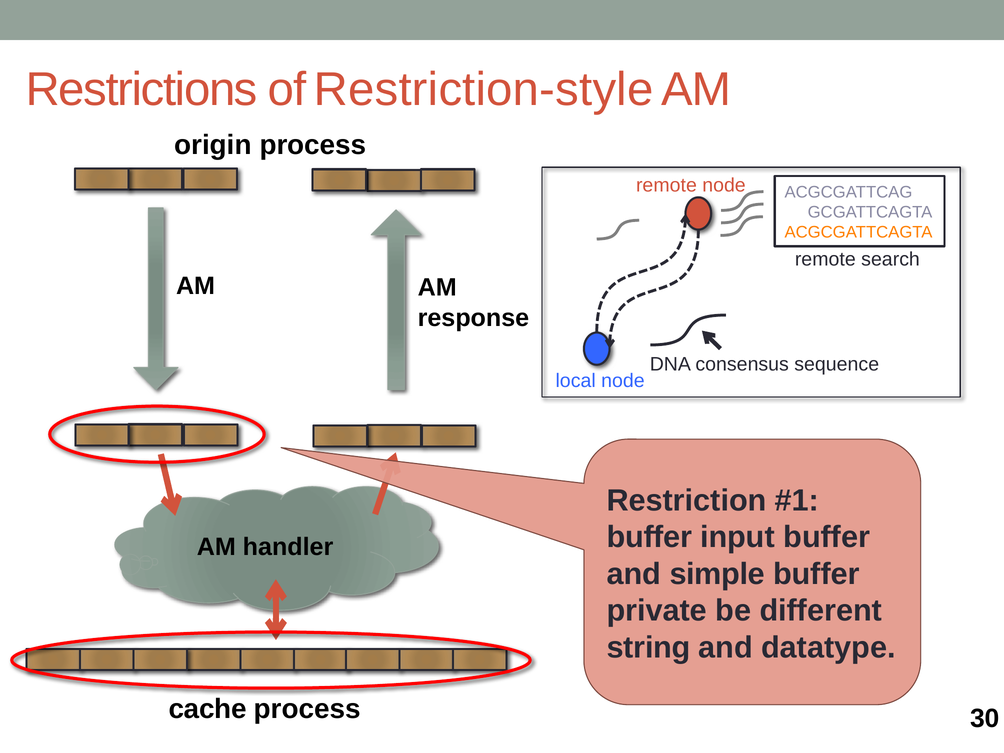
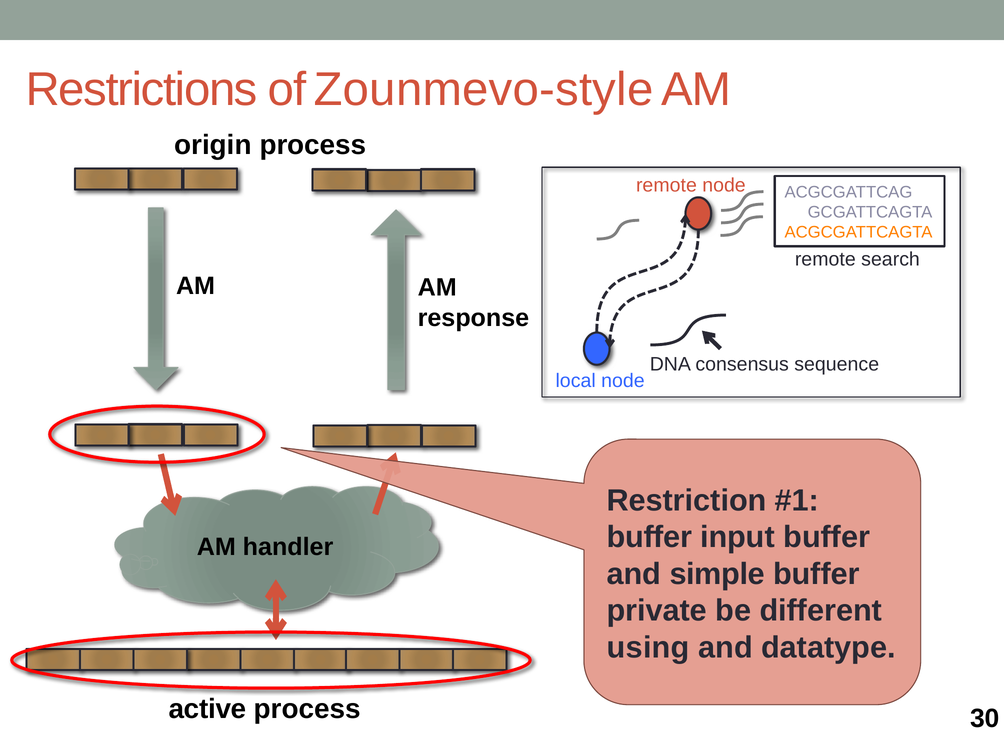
Restriction-style: Restriction-style -> Zounmevo-style (484, 89)
string: string -> using (648, 648)
cache: cache -> active (208, 709)
